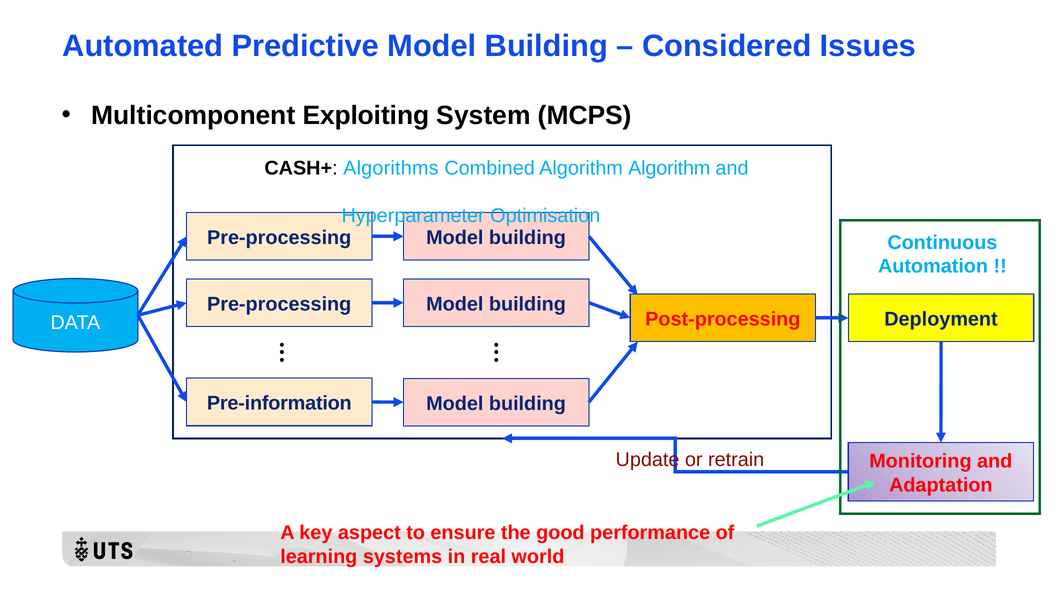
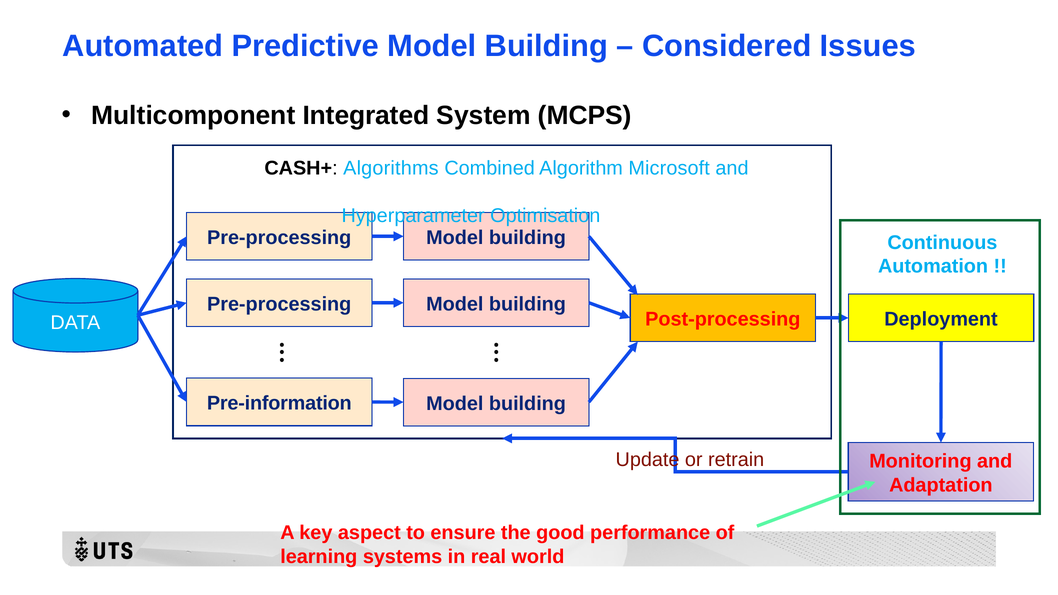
Exploiting: Exploiting -> Integrated (366, 116)
Algorithm Algorithm: Algorithm -> Microsoft (669, 168)
